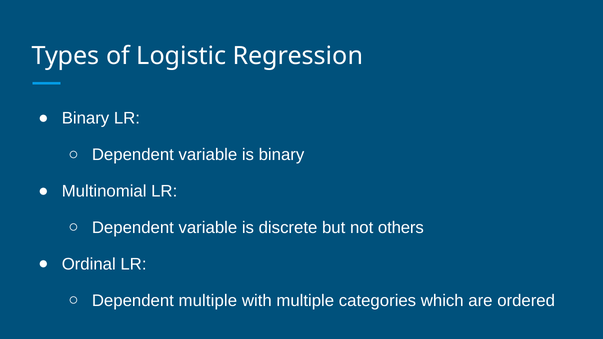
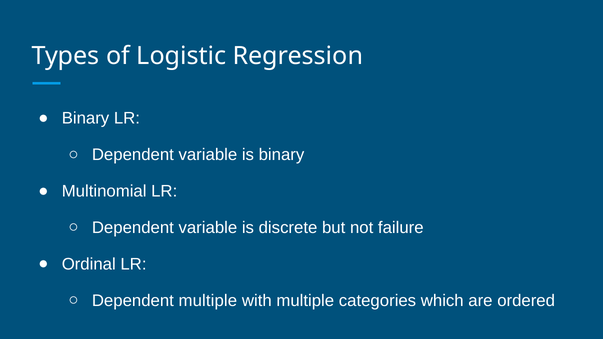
others: others -> failure (401, 228)
